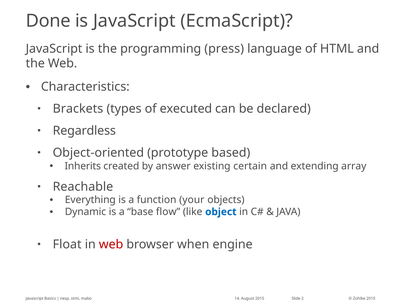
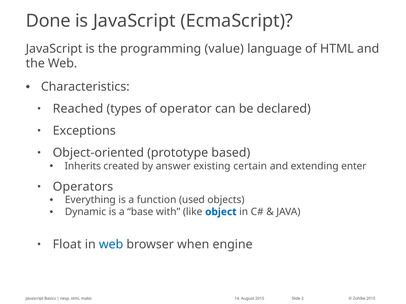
press: press -> value (224, 49)
Brackets: Brackets -> Reached (78, 109)
executed: executed -> operator (186, 109)
Regardless: Regardless -> Exceptions (84, 131)
array: array -> enter (354, 166)
Reachable: Reachable -> Operators (83, 187)
your: your -> used (192, 200)
flow: flow -> with (168, 212)
web colour: red -> blue (111, 245)
